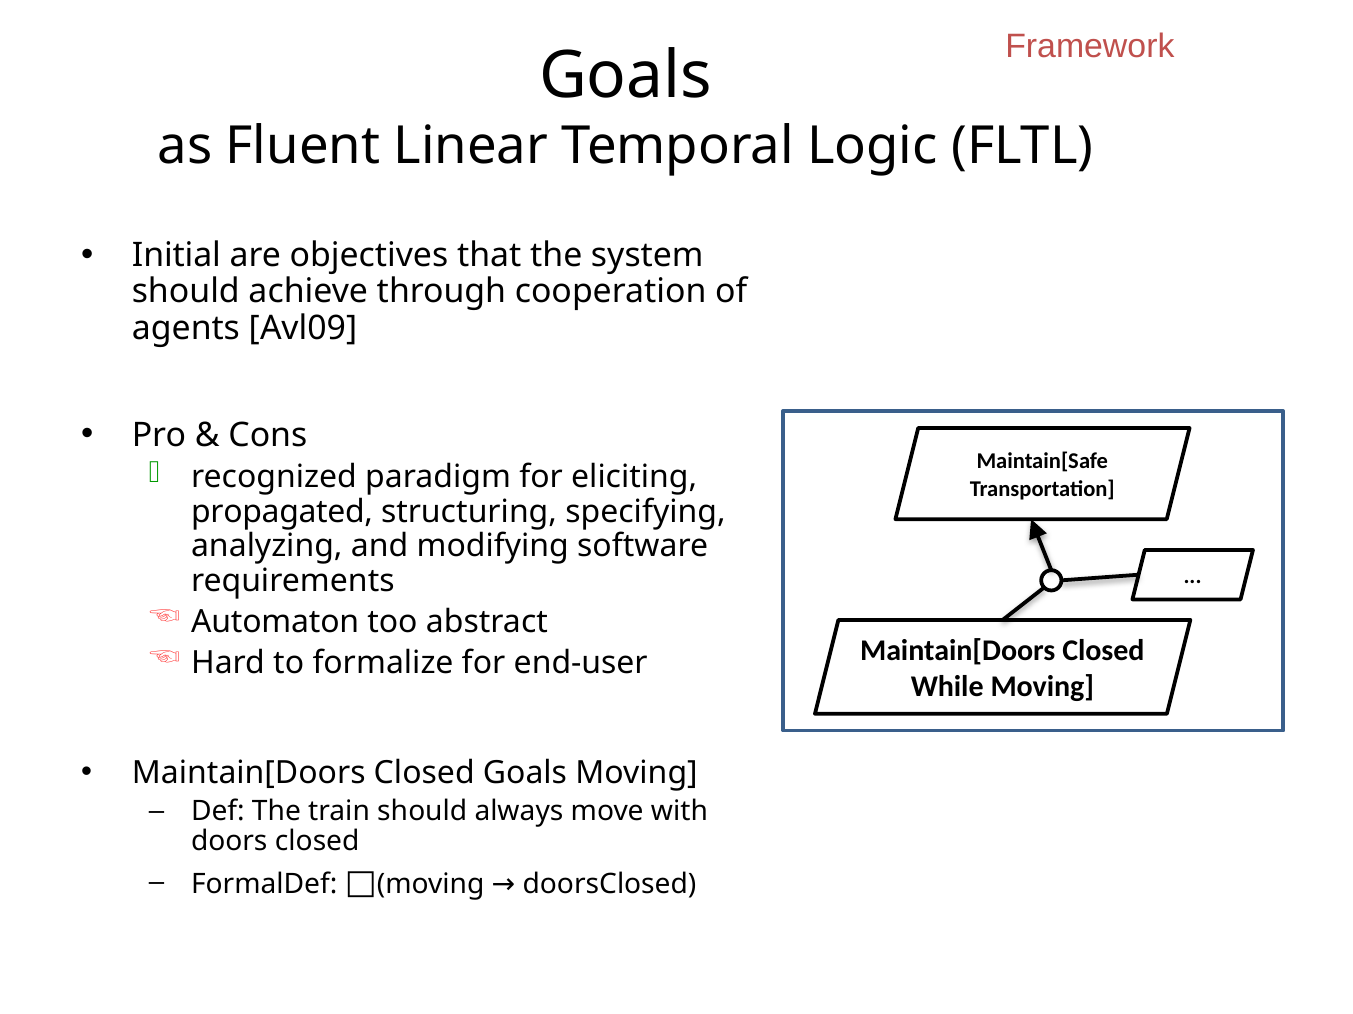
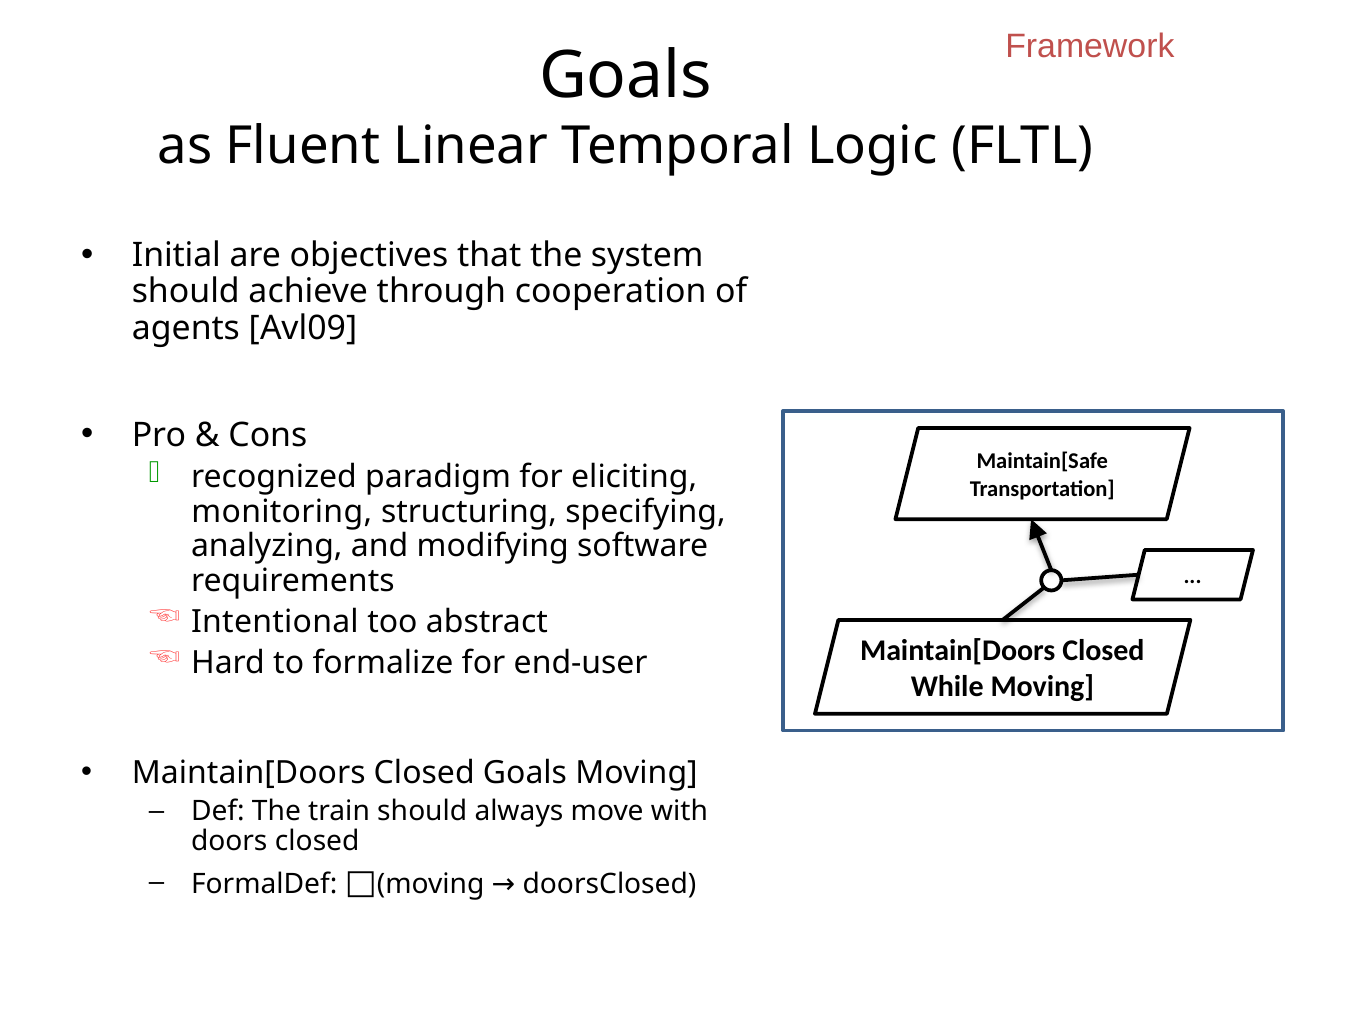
propagated: propagated -> monitoring (282, 512)
Automaton: Automaton -> Intentional (275, 622)
